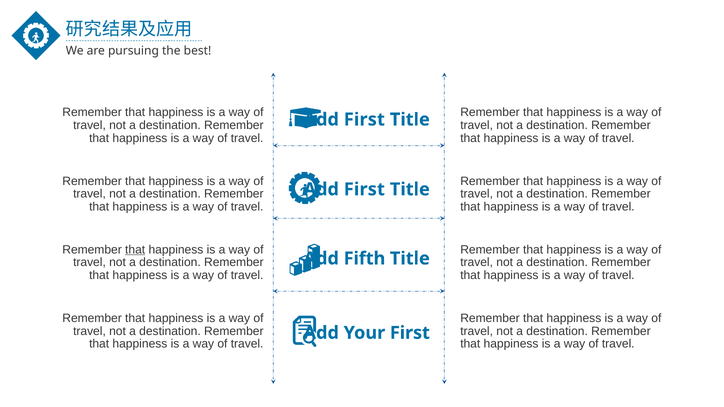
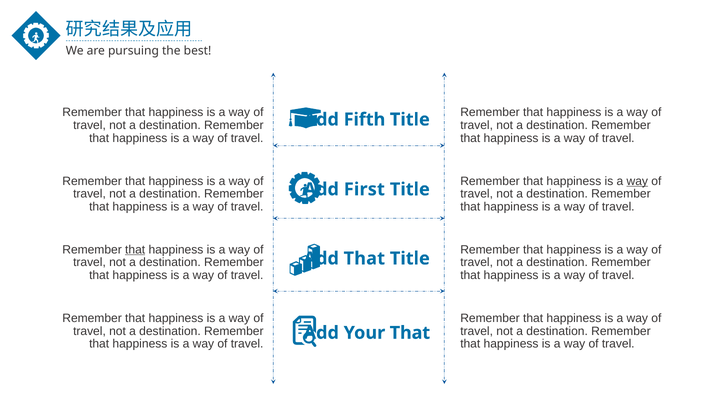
First: First -> Fifth (364, 120)
way underline: none -> present (637, 181)
Add Fifth: Fifth -> That (364, 259)
Your First: First -> That (410, 333)
